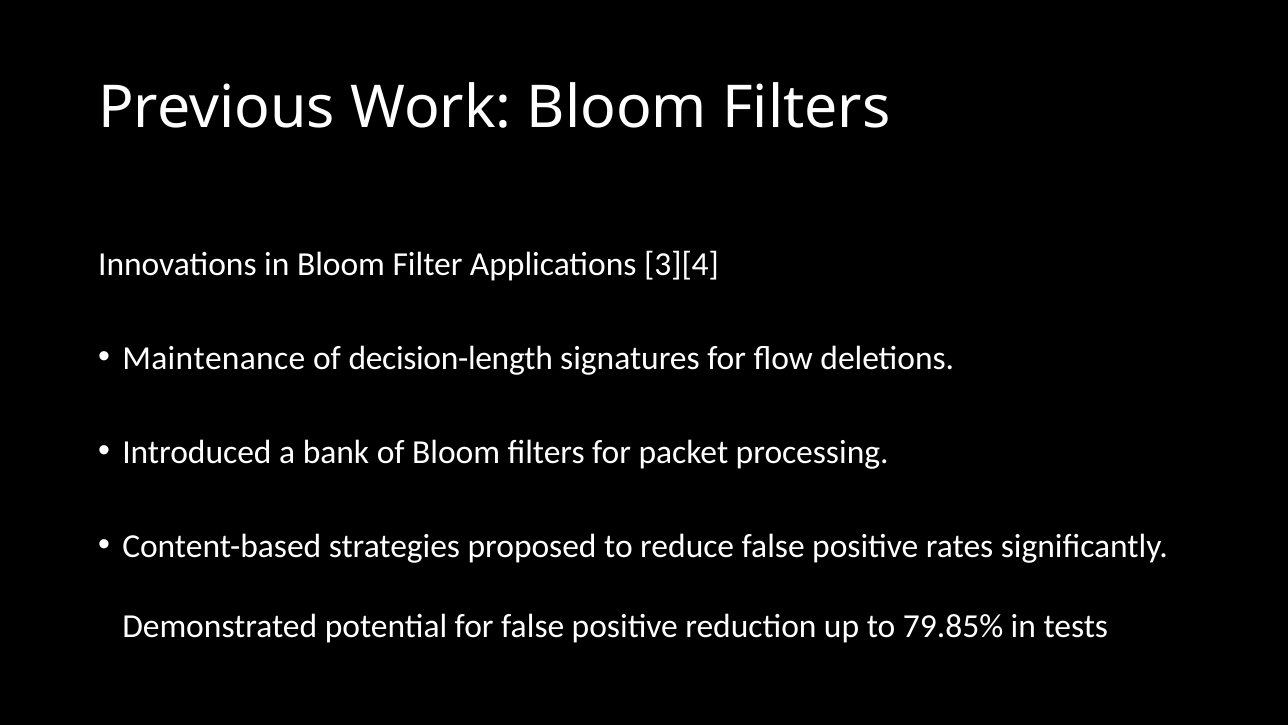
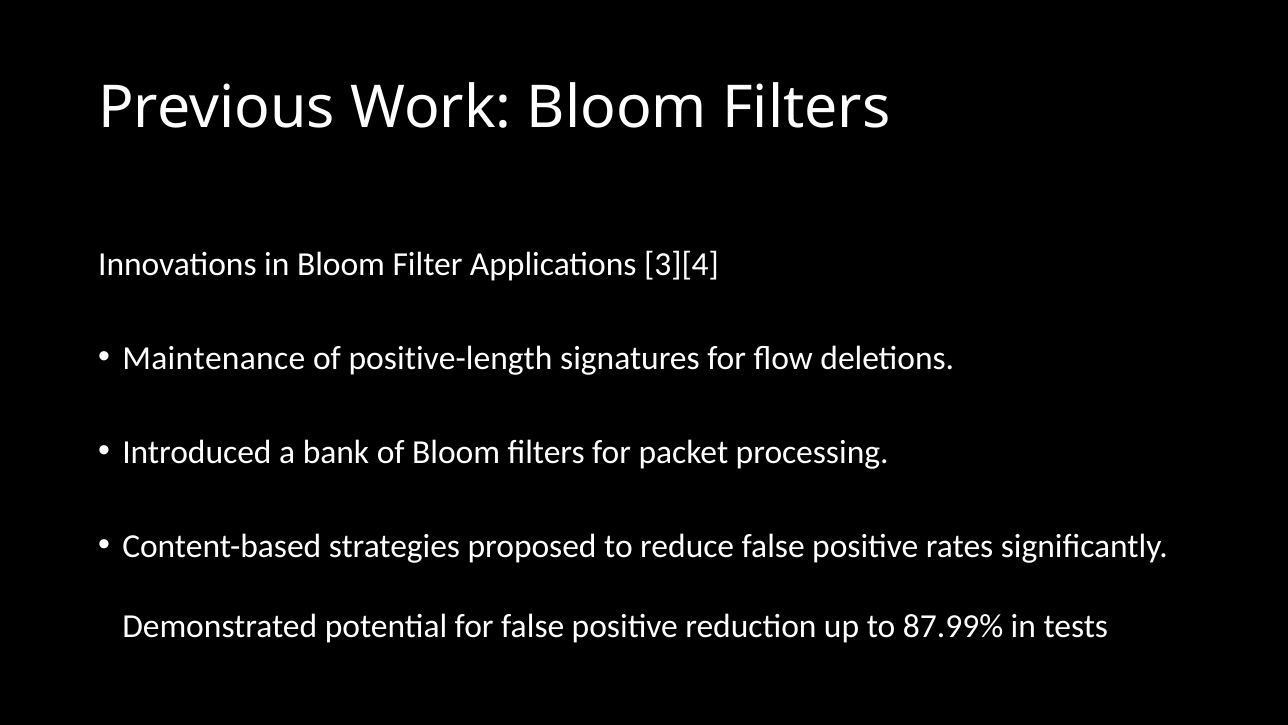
decision-length: decision-length -> positive-length (451, 358)
79.85%: 79.85% -> 87.99% (953, 626)
